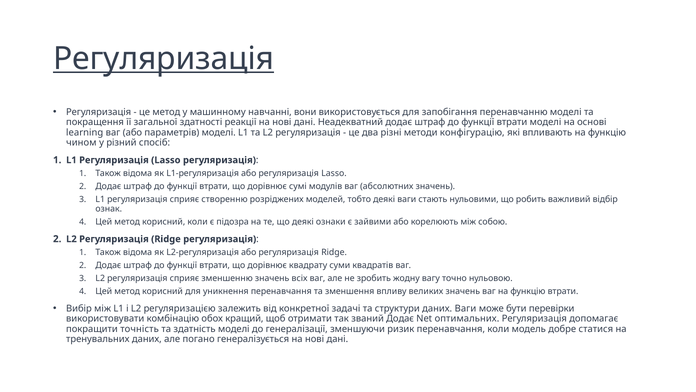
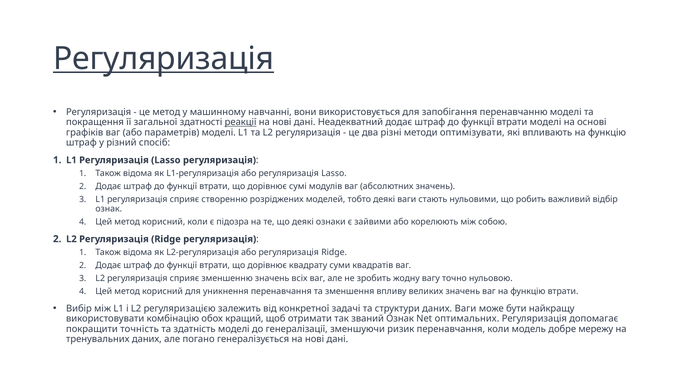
реакції underline: none -> present (241, 122)
learning: learning -> графіків (85, 132)
конфігурацію: конфігурацію -> оптимізувати (472, 132)
чином: чином -> штраф (81, 142)
перевірки: перевірки -> найкращу (552, 308)
званий Додає: Додає -> Ознак (400, 318)
статися: статися -> мережу (596, 329)
